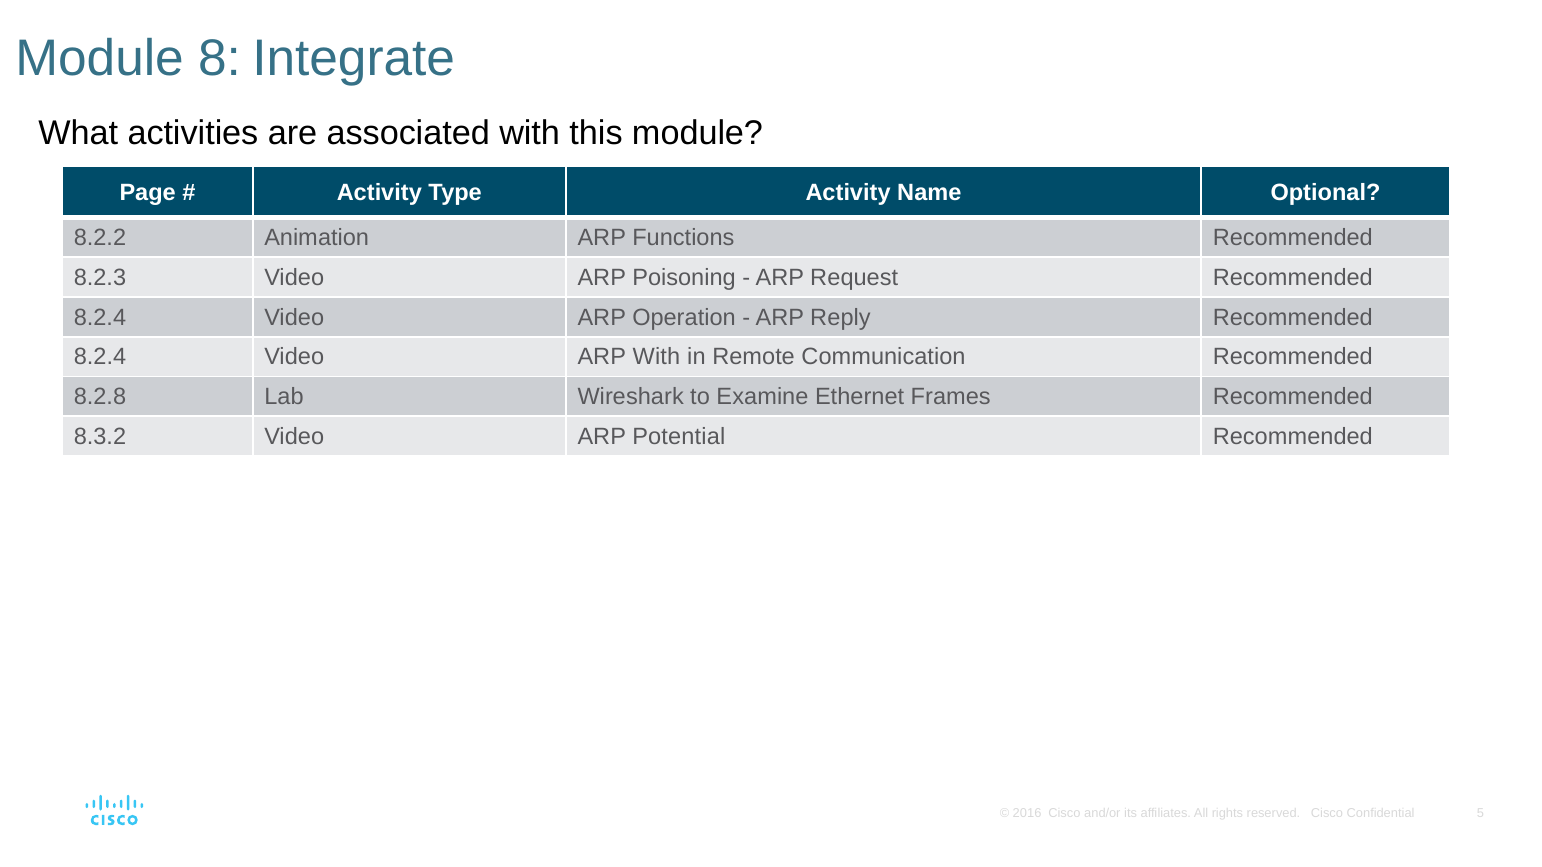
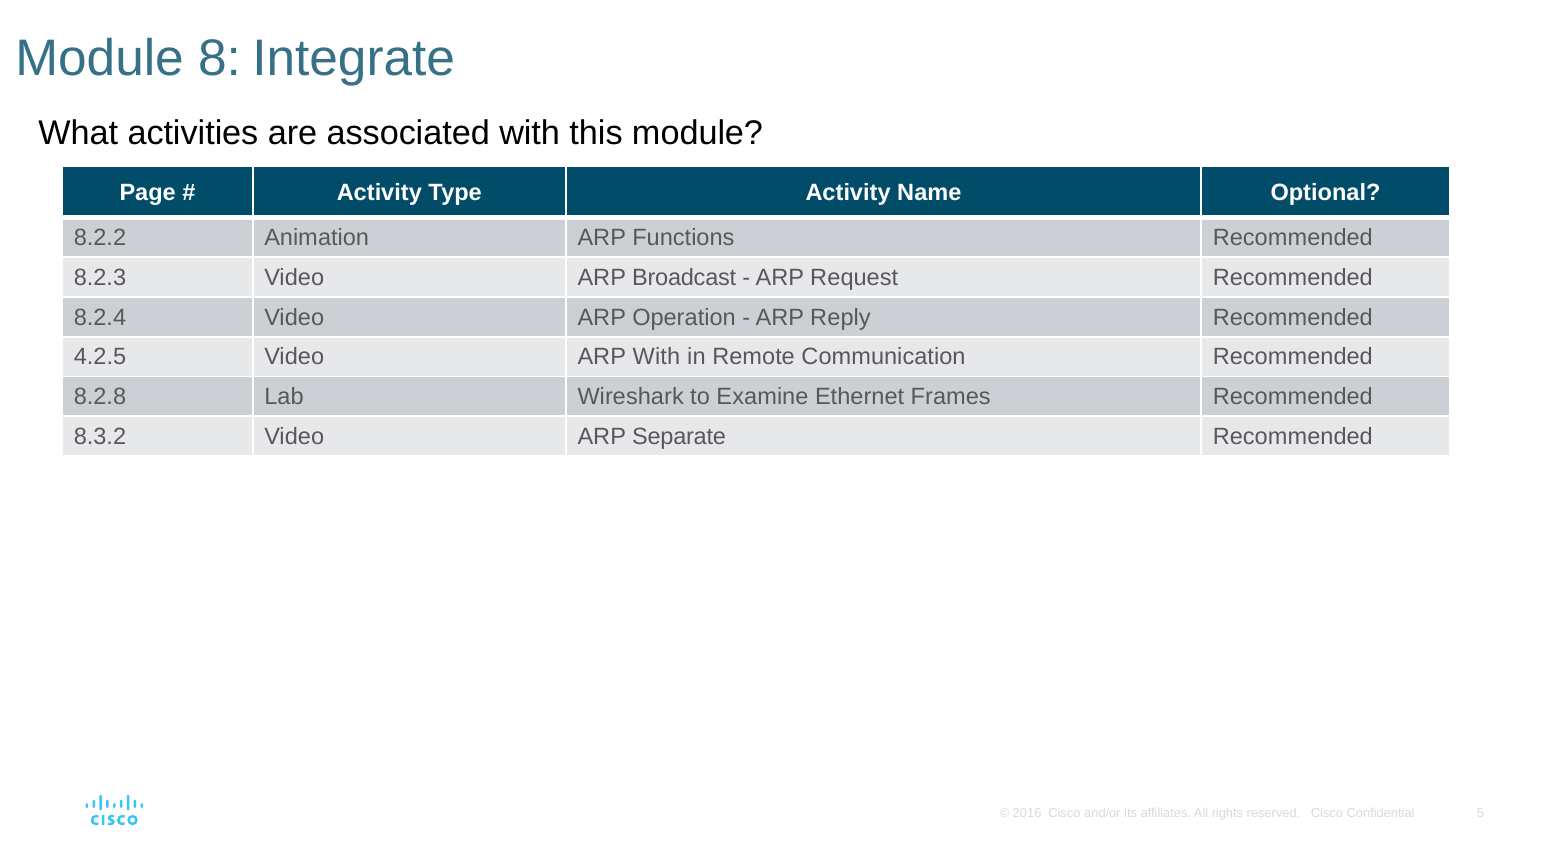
Poisoning: Poisoning -> Broadcast (684, 278)
8.2.4: 8.2.4 -> 4.2.5 (100, 357)
Potential: Potential -> Separate (679, 437)
